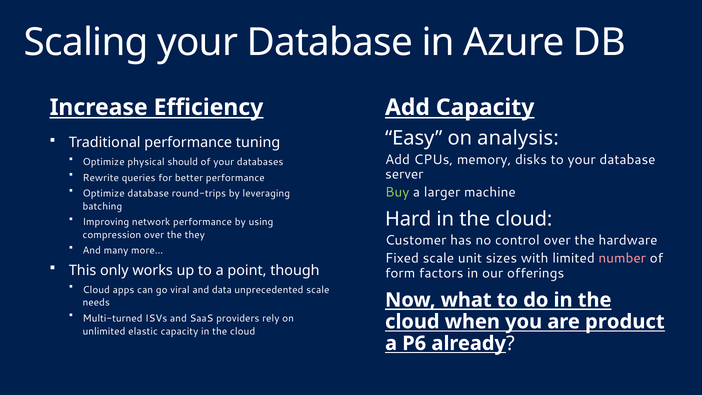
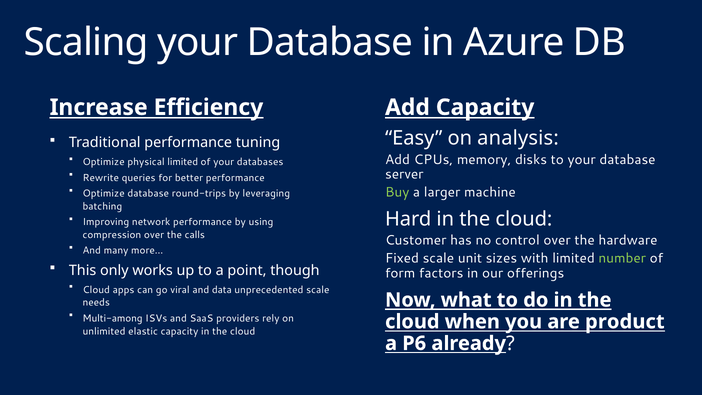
physical should: should -> limited (183, 162)
they: they -> calls (195, 235)
number colour: pink -> light green (622, 258)
Multi-turned: Multi-turned -> Multi-among (113, 318)
